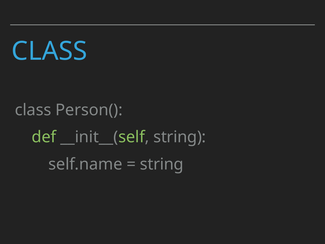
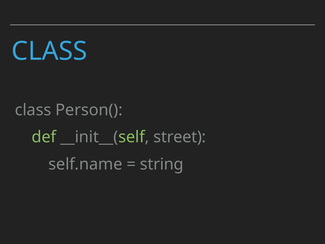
__init__(self string: string -> street (180, 137)
